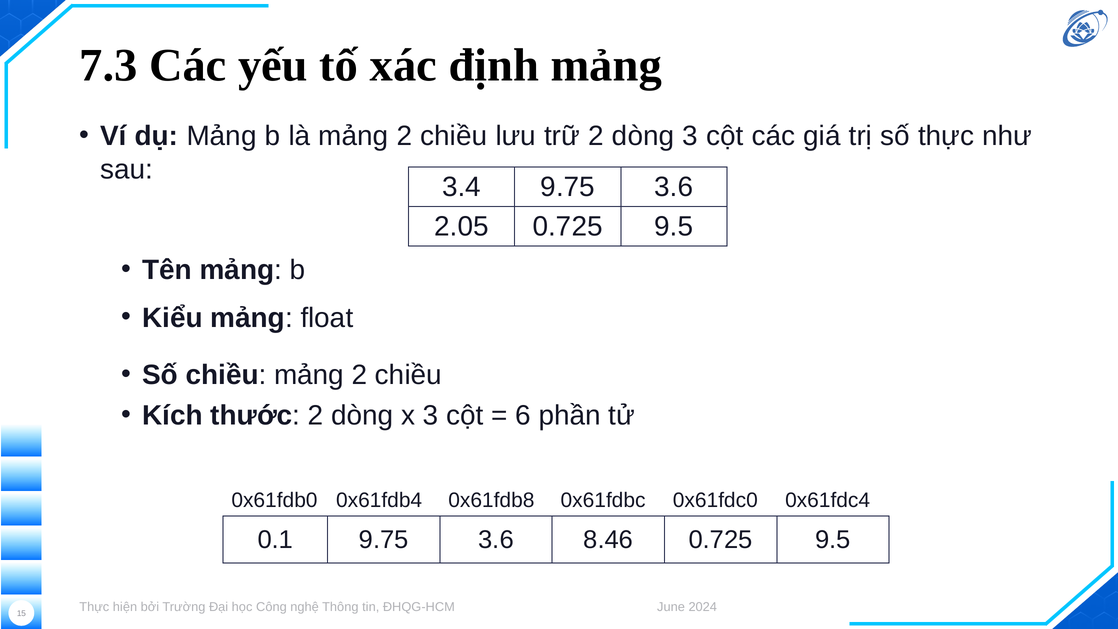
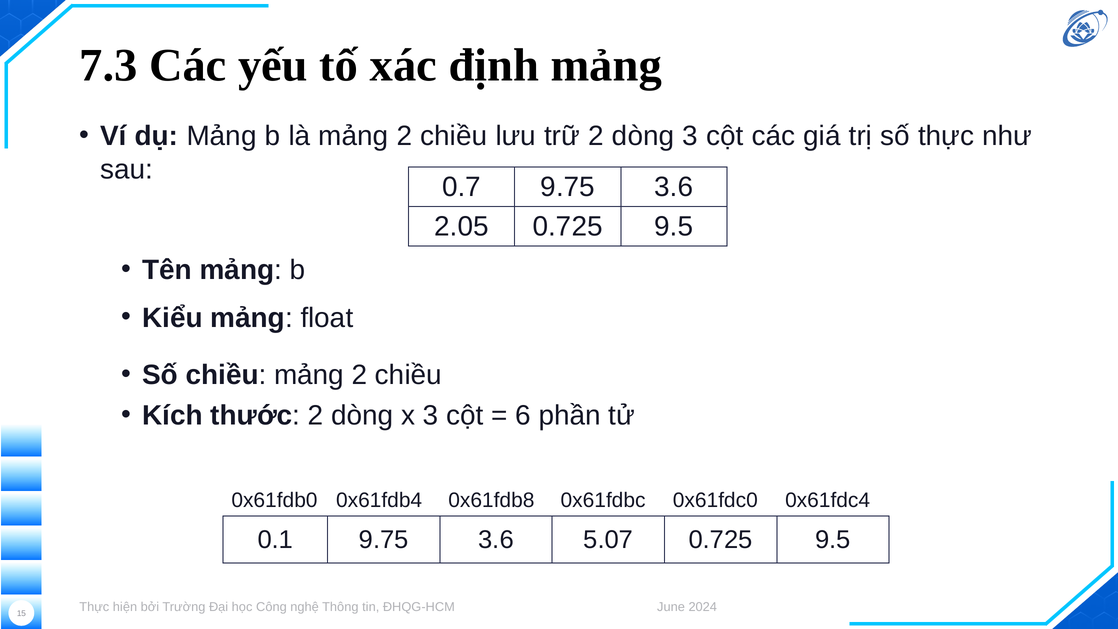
3.4: 3.4 -> 0.7 (461, 187)
8.46: 8.46 -> 5.07 (608, 540)
